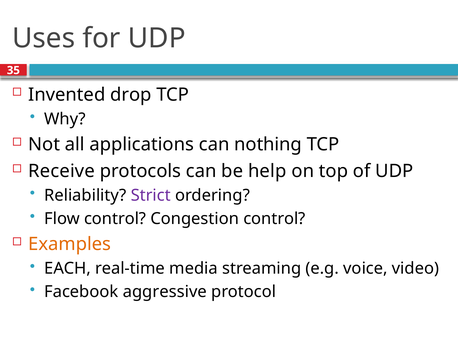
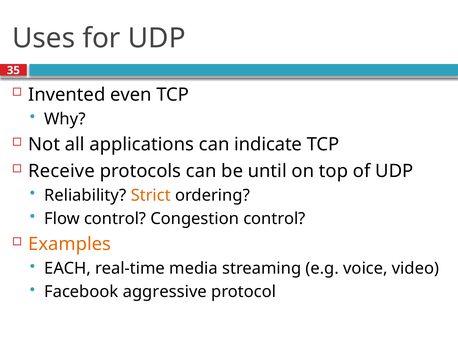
drop: drop -> even (131, 95)
nothing: nothing -> indicate (268, 145)
help: help -> until (267, 171)
Strict colour: purple -> orange (151, 196)
